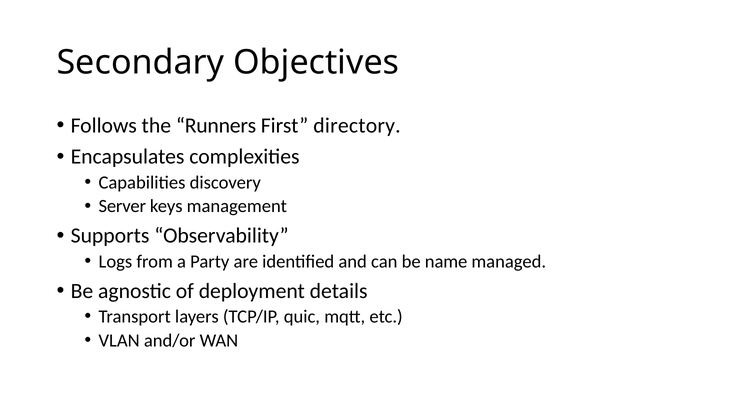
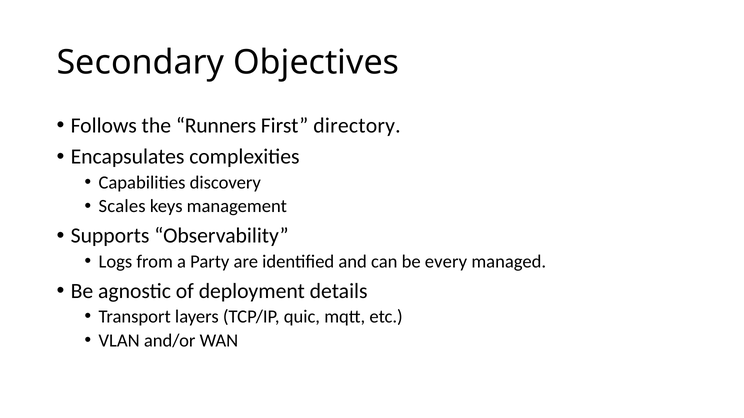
Server: Server -> Scales (122, 207)
name: name -> every (446, 262)
